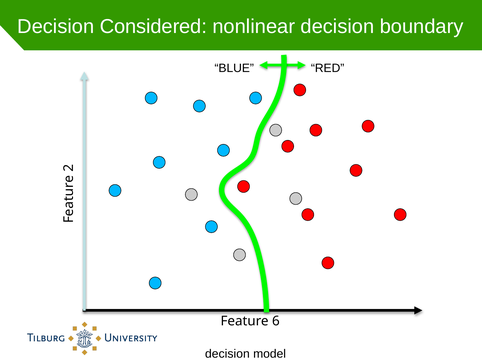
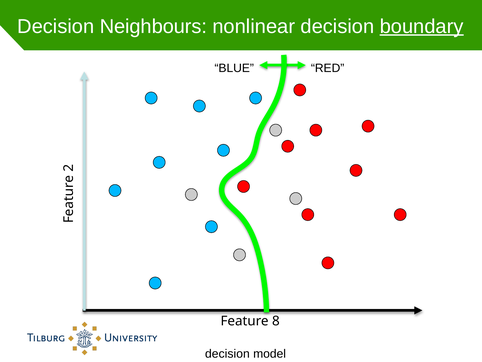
Considered: Considered -> Neighbours (153, 26)
boundary underline: none -> present (422, 26)
6: 6 -> 8 (276, 320)
